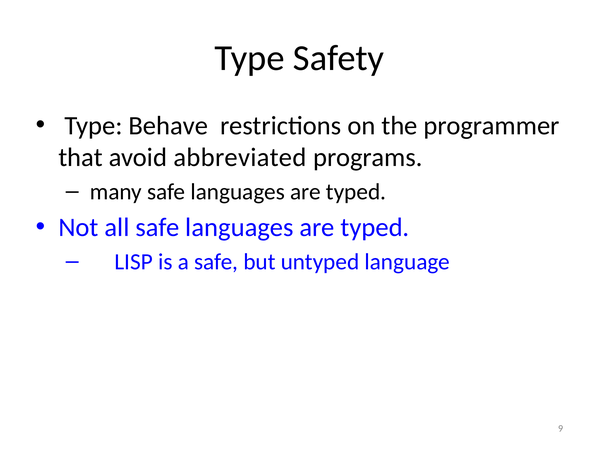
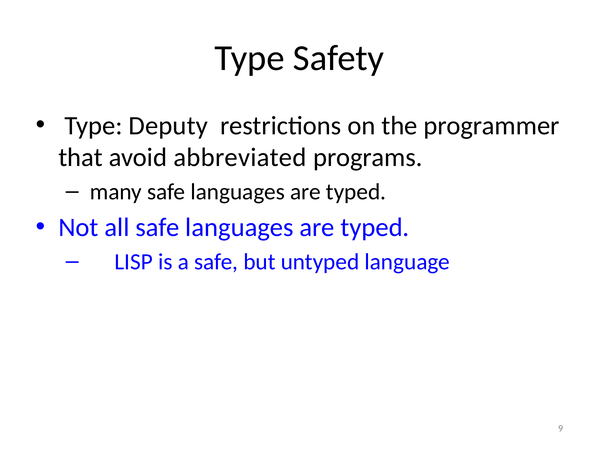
Behave: Behave -> Deputy (168, 126)
